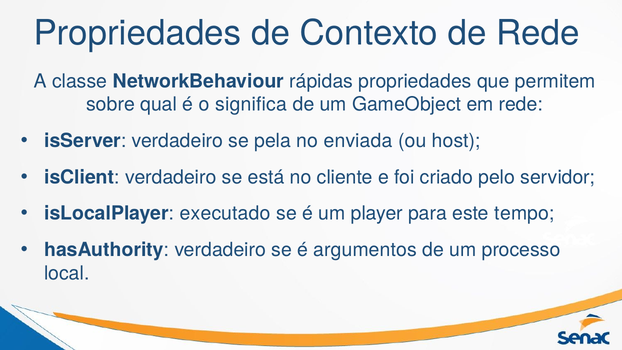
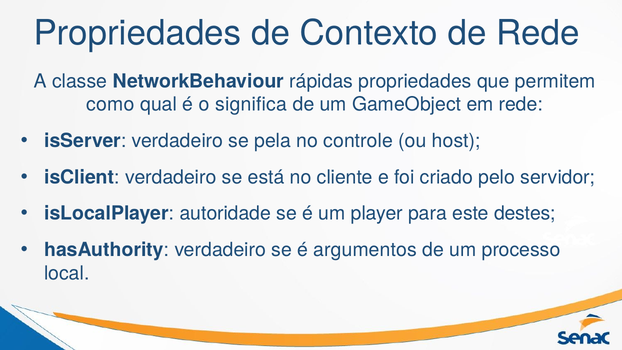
sobre: sobre -> como (110, 105)
enviada: enviada -> controle (358, 141)
executado: executado -> autoridade (225, 213)
tempo: tempo -> destes (525, 213)
